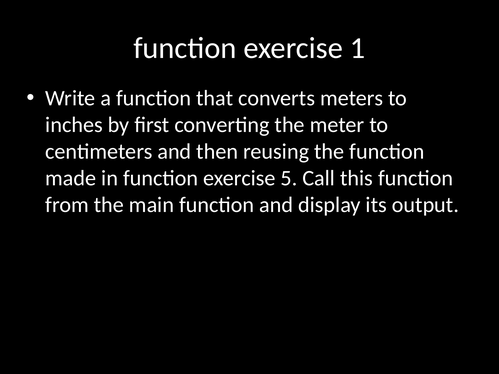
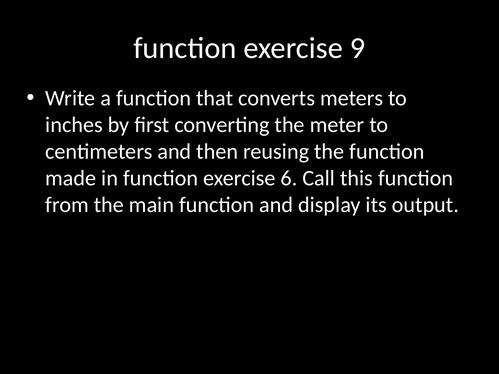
1: 1 -> 9 (358, 48)
5: 5 -> 6 (289, 178)
